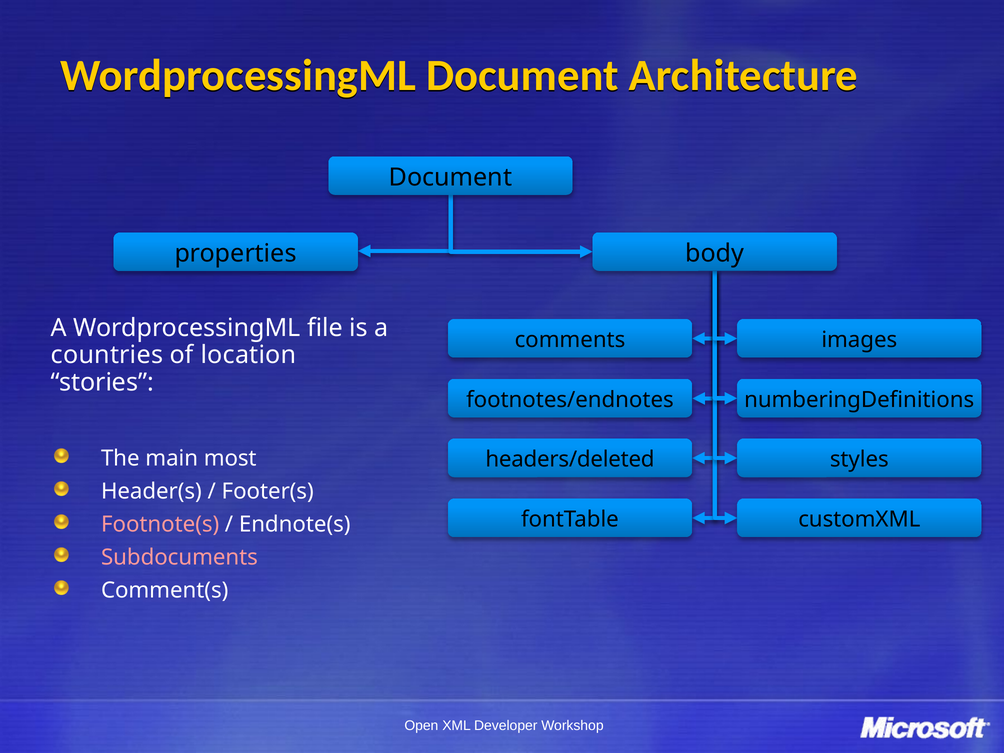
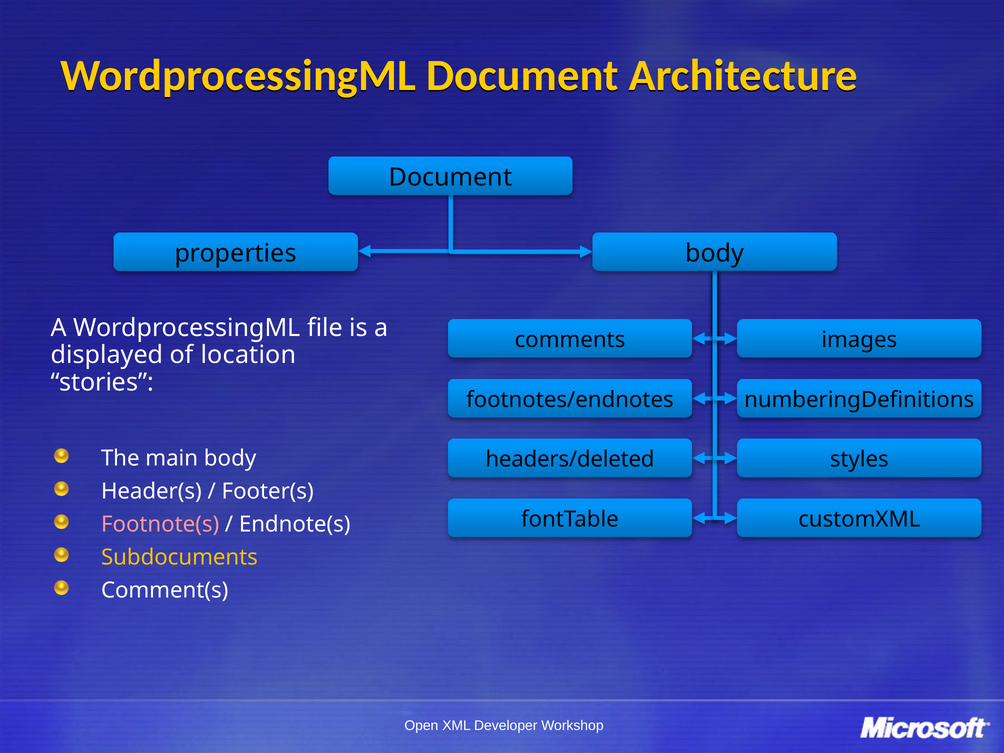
countries: countries -> displayed (107, 355)
main most: most -> body (230, 459)
Subdocuments colour: pink -> yellow (179, 558)
